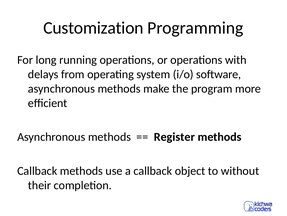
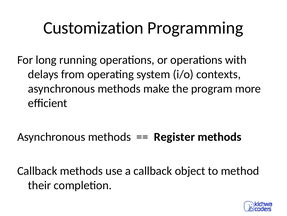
software: software -> contexts (219, 74)
without: without -> method (240, 170)
